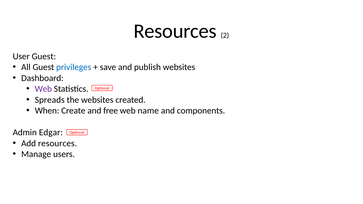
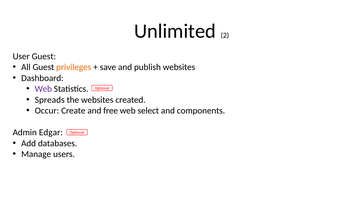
Resources: Resources -> Unlimited (175, 31)
privileges colour: blue -> orange (74, 67)
When: When -> Occur (47, 111)
name: name -> select (148, 111)
Add resources: resources -> databases (58, 143)
